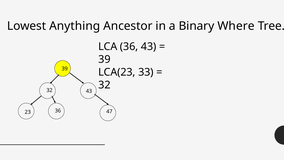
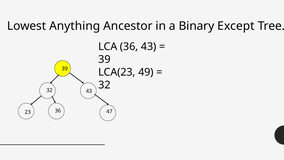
Where: Where -> Except (236, 26)
33: 33 -> 49 (146, 72)
